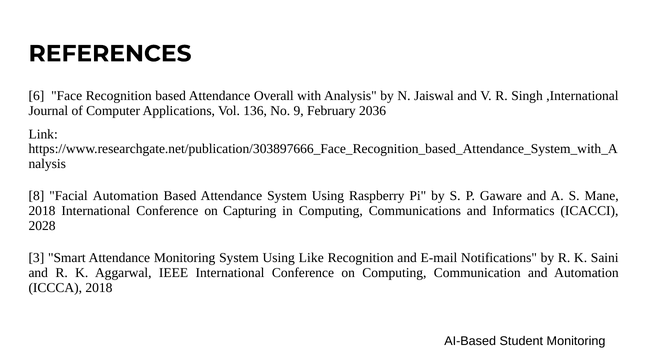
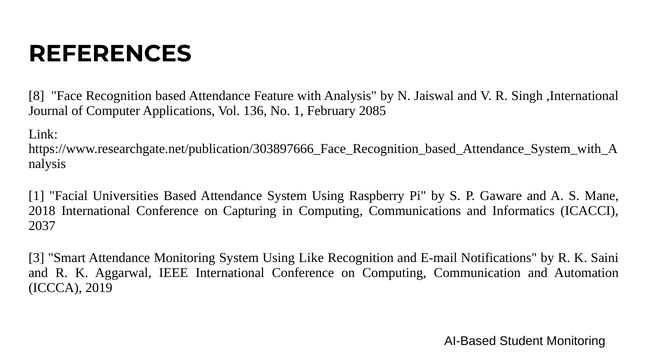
6: 6 -> 8 (36, 96)
Overall: Overall -> Feature (274, 96)
No 9: 9 -> 1 (299, 111)
2036: 2036 -> 2085 (373, 111)
8: 8 -> 1 (36, 196)
Facial Automation: Automation -> Universities (126, 196)
2028: 2028 -> 2037 (42, 226)
ICCCA 2018: 2018 -> 2019 (99, 288)
